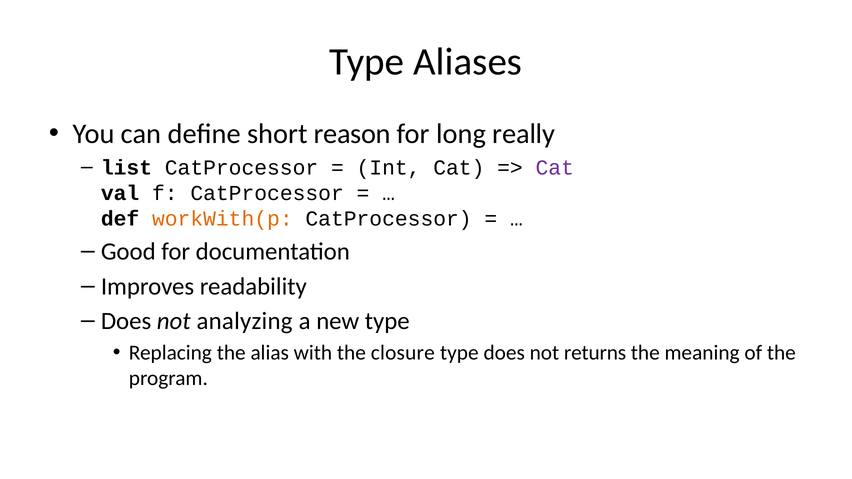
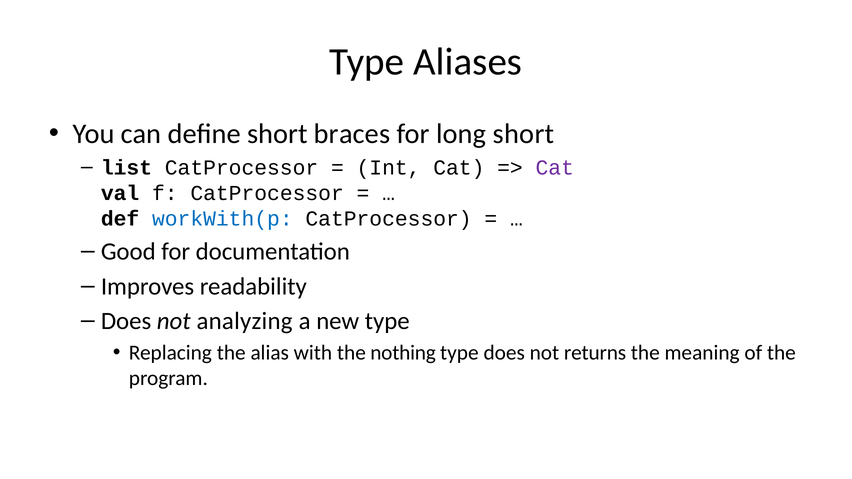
reason: reason -> braces (352, 134)
long really: really -> short (524, 134)
workWith(p colour: orange -> blue (222, 219)
closure: closure -> nothing (403, 353)
